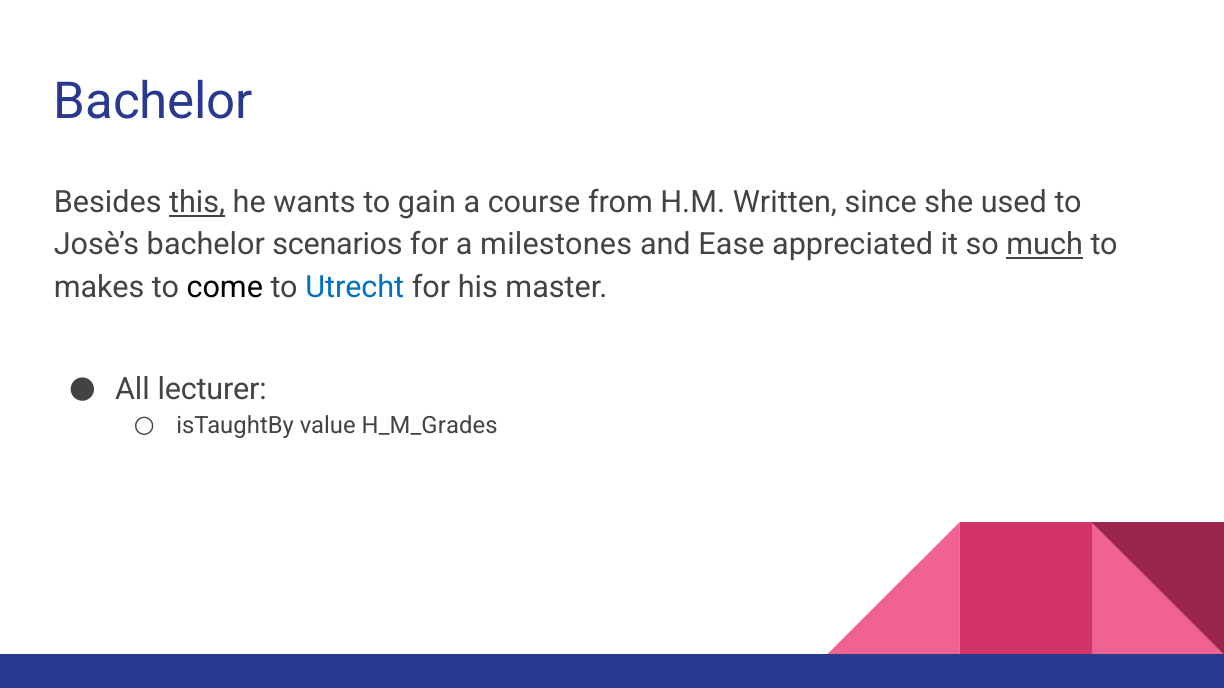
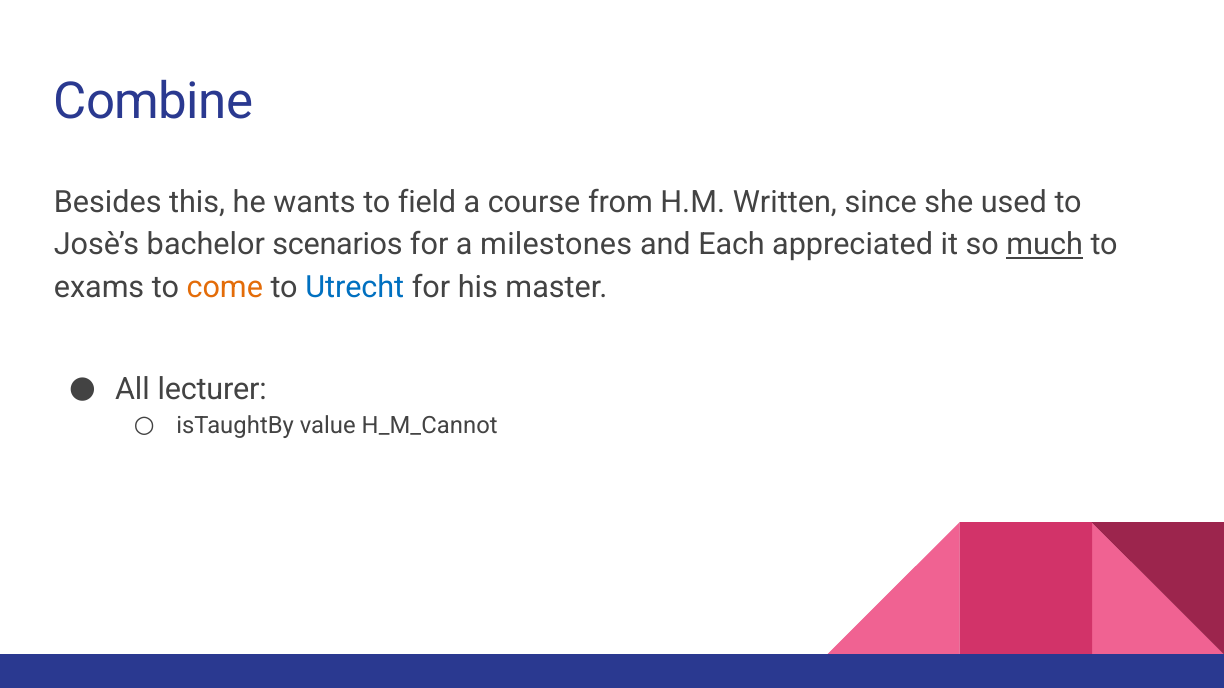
Bachelor: Bachelor -> Combine (153, 101)
this underline: present -> none (197, 203)
gain: gain -> field (427, 203)
Ease: Ease -> Each (732, 245)
makes: makes -> exams (99, 287)
come colour: black -> orange (225, 287)
H_M_Grades: H_M_Grades -> H_M_Cannot (430, 426)
